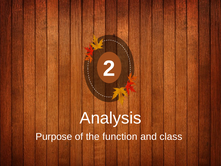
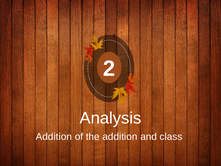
Purpose: Purpose -> Addition (54, 136)
the function: function -> addition (120, 136)
